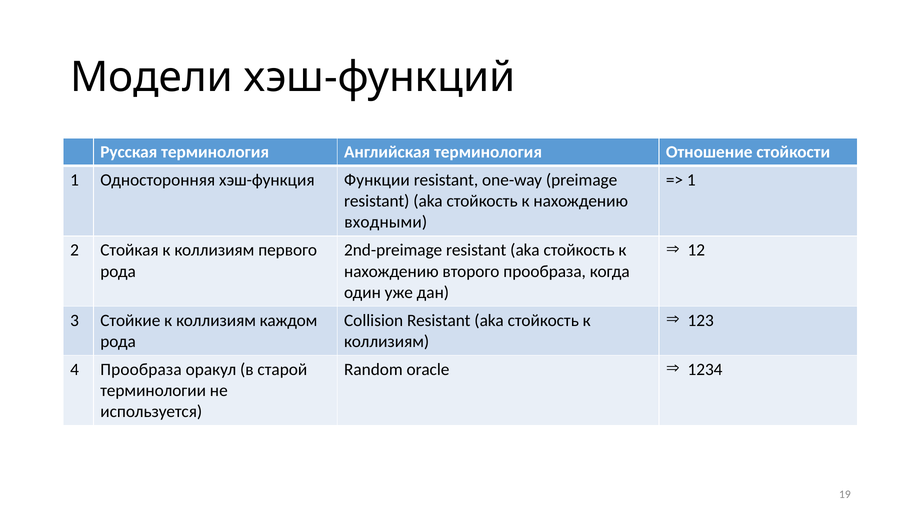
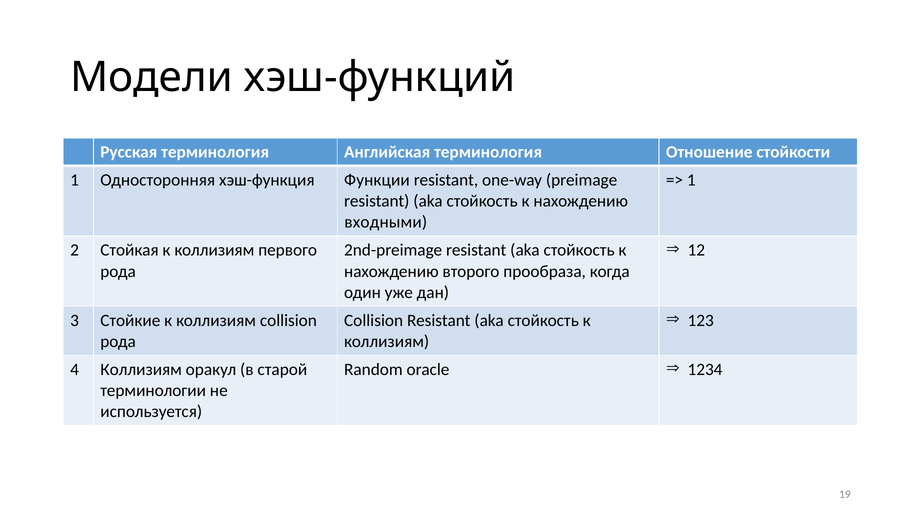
коллизиям каждом: каждом -> collision (288, 320)
4 Прообраза: Прообраза -> Коллизиям (141, 370)
